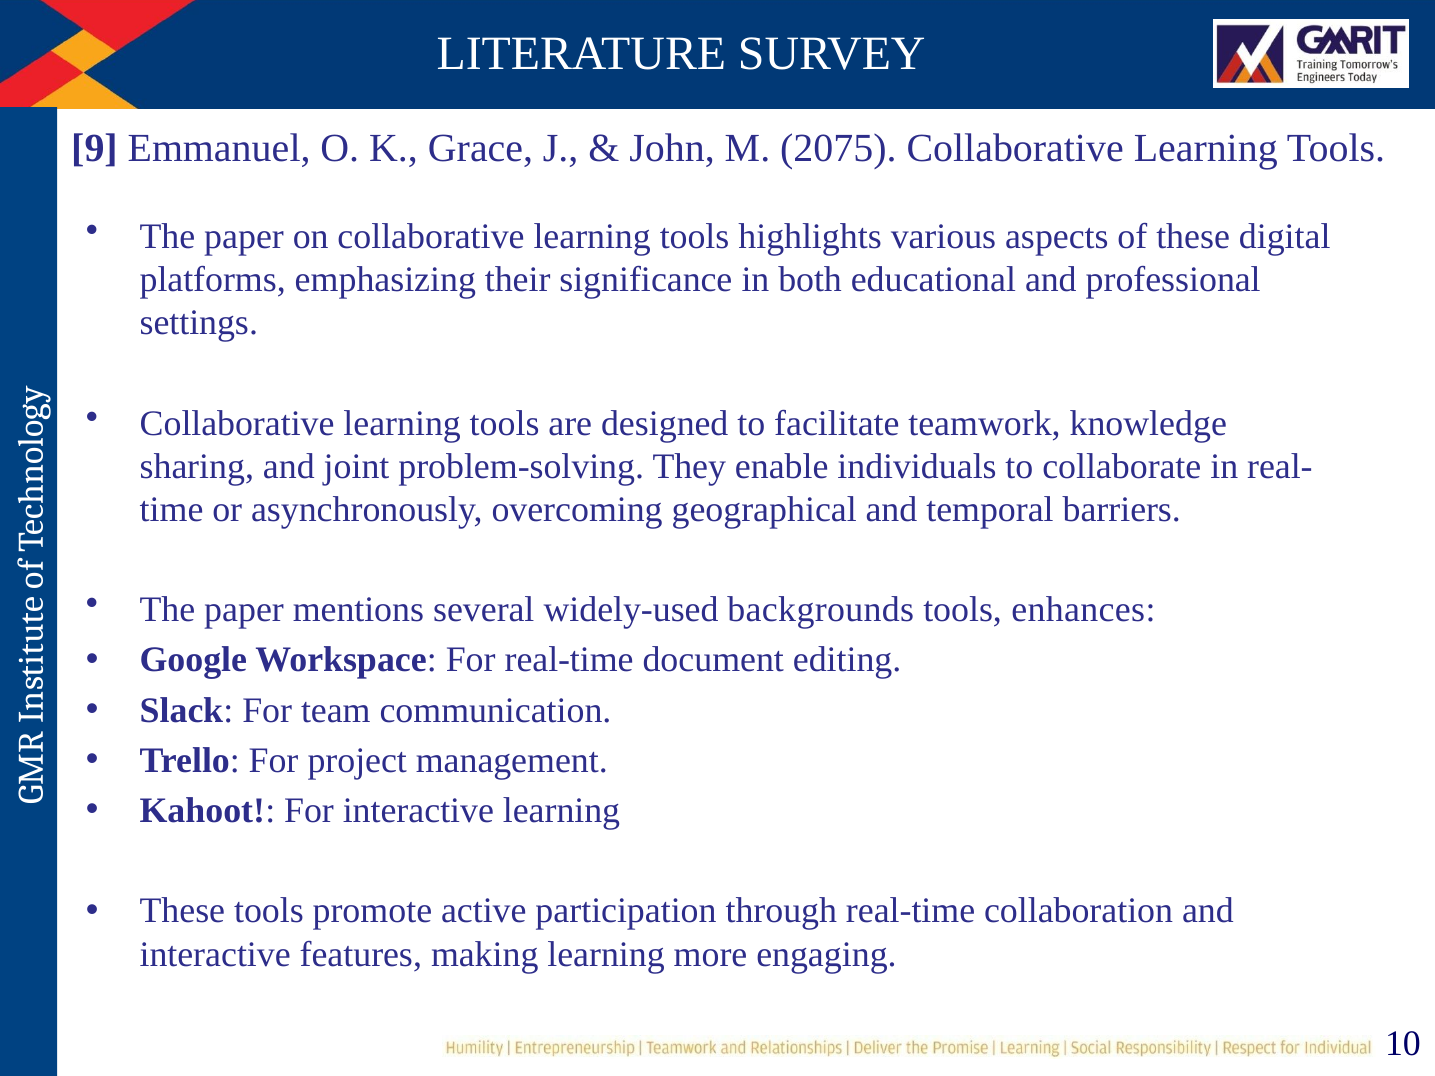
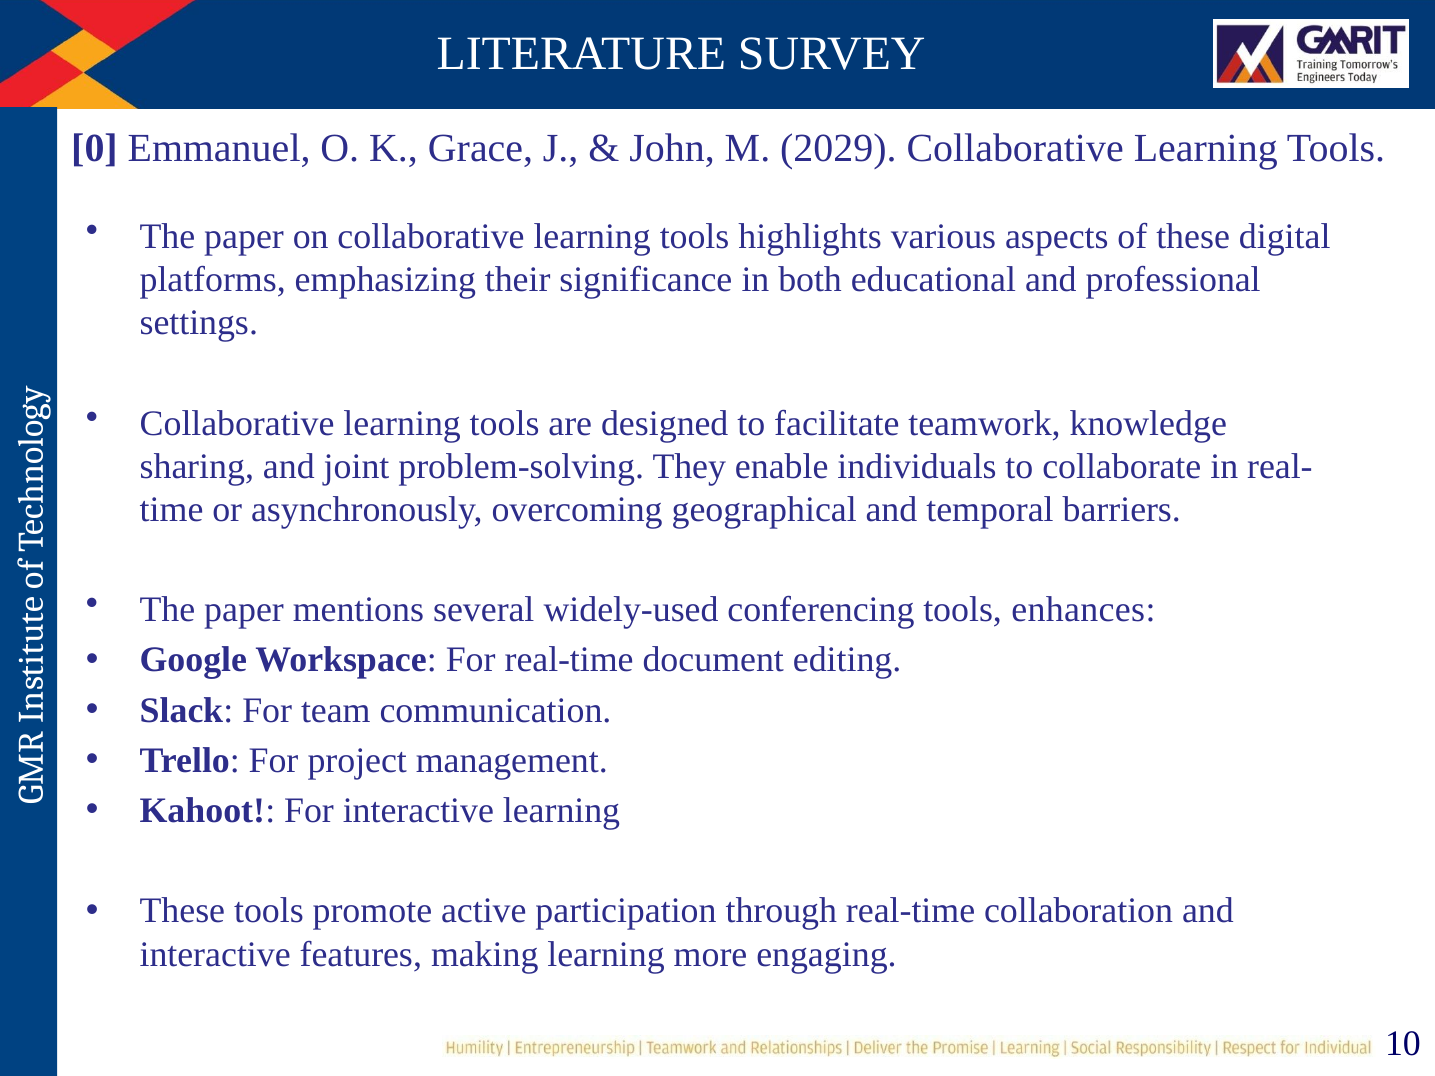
9: 9 -> 0 (94, 149)
2075: 2075 -> 2029 (838, 149)
backgrounds: backgrounds -> conferencing (821, 610)
